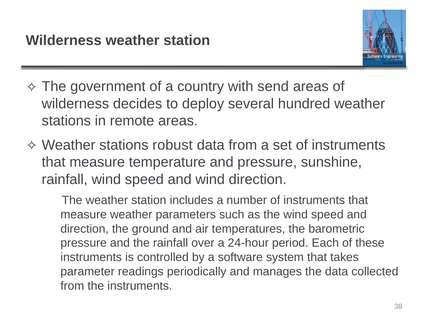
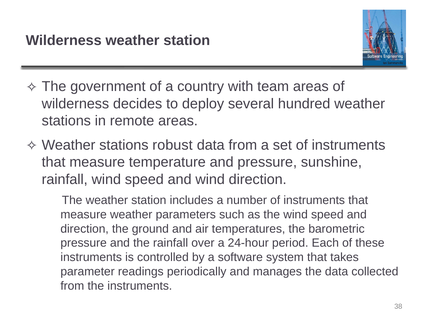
send: send -> team (273, 87)
